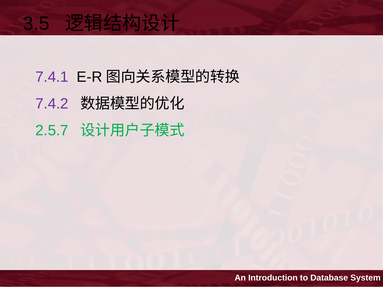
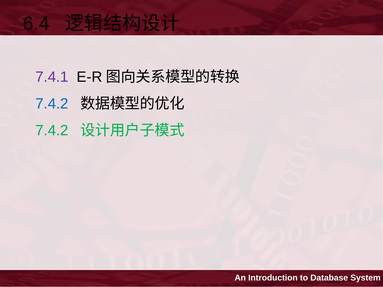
3.5: 3.5 -> 6.4 (36, 24)
7.4.2 colour: purple -> blue (52, 104)
2.5.7: 2.5.7 -> 7.4.2 (52, 131)
